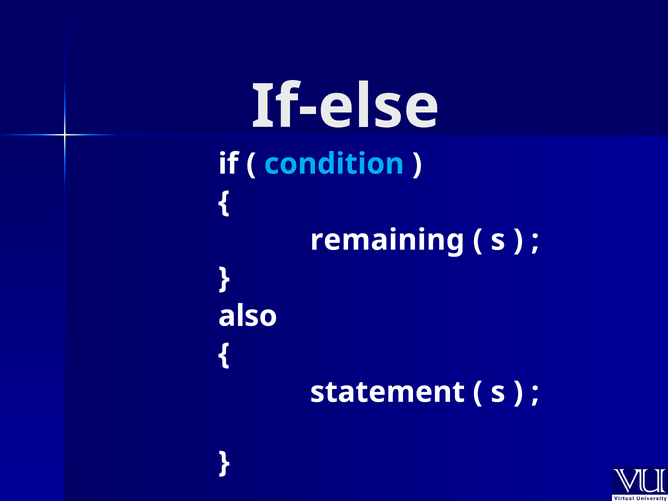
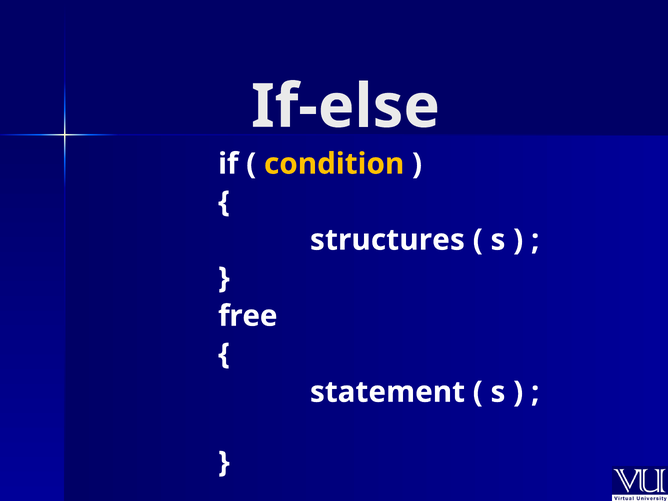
condition colour: light blue -> yellow (334, 164)
remaining: remaining -> structures (387, 240)
also: also -> free (248, 316)
